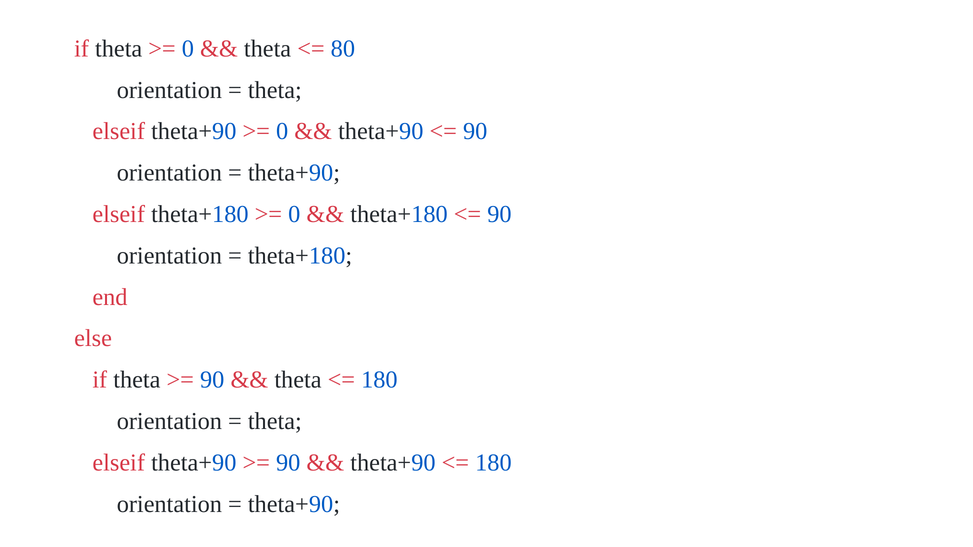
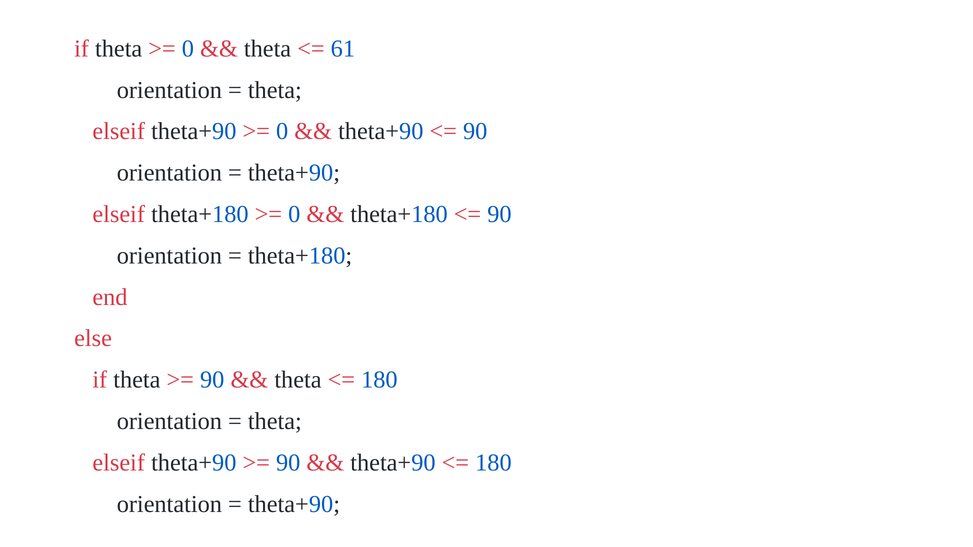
80: 80 -> 61 (343, 49)
